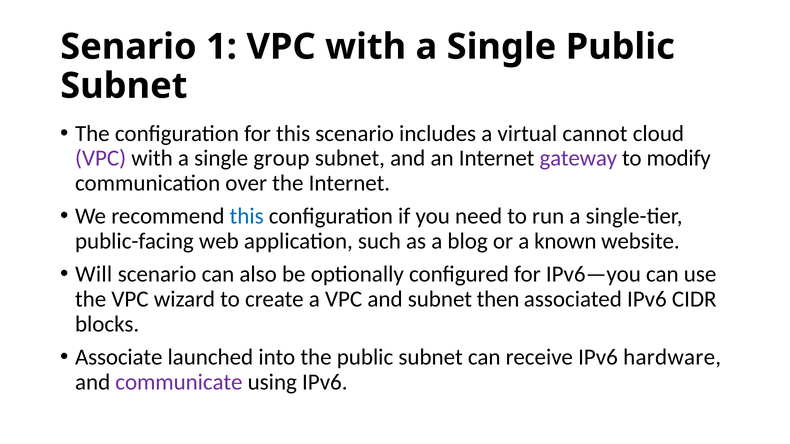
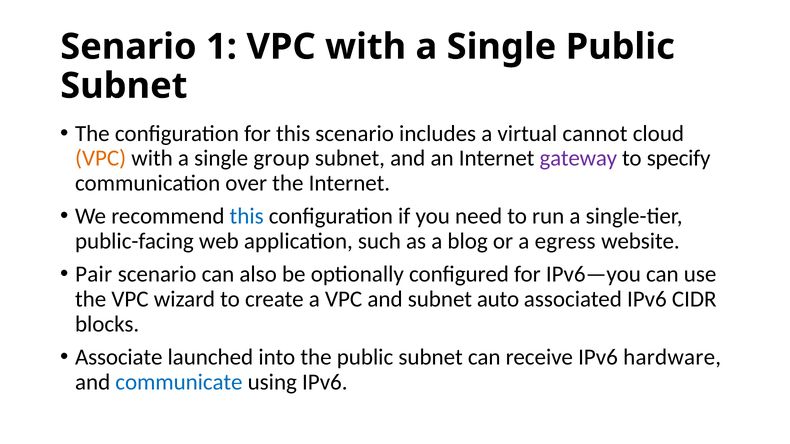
VPC colour: purple -> orange (101, 158)
modify: modify -> specify (679, 158)
known: known -> egress (565, 241)
Will: Will -> Pair (94, 274)
then: then -> auto (498, 299)
communicate colour: purple -> blue (179, 382)
